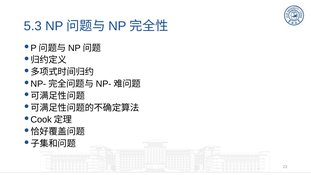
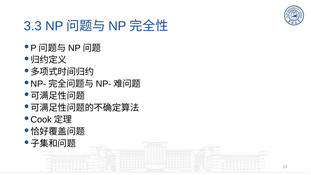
5.3: 5.3 -> 3.3 (33, 26)
